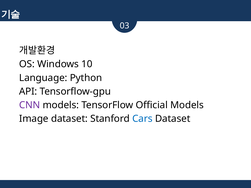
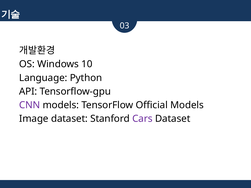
Cars colour: blue -> purple (142, 119)
